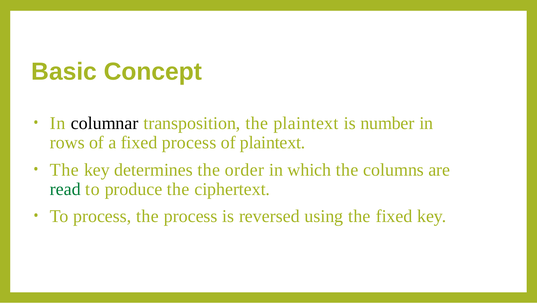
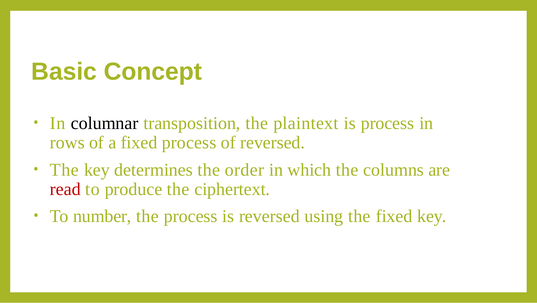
is number: number -> process (387, 123)
of plaintext: plaintext -> reversed (273, 142)
read colour: green -> red (65, 189)
To process: process -> number (102, 216)
